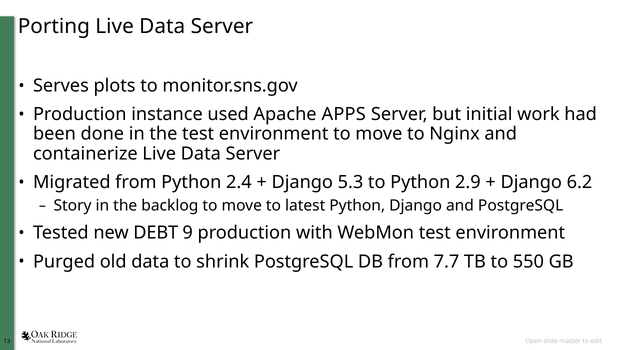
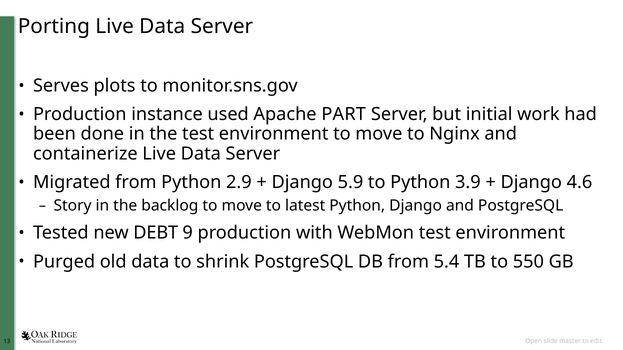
APPS: APPS -> PART (344, 115)
2.4: 2.4 -> 2.9 (239, 182)
5.3: 5.3 -> 5.9 (351, 182)
2.9: 2.9 -> 3.9 (468, 182)
6.2: 6.2 -> 4.6 (579, 182)
7.7: 7.7 -> 5.4 (447, 262)
